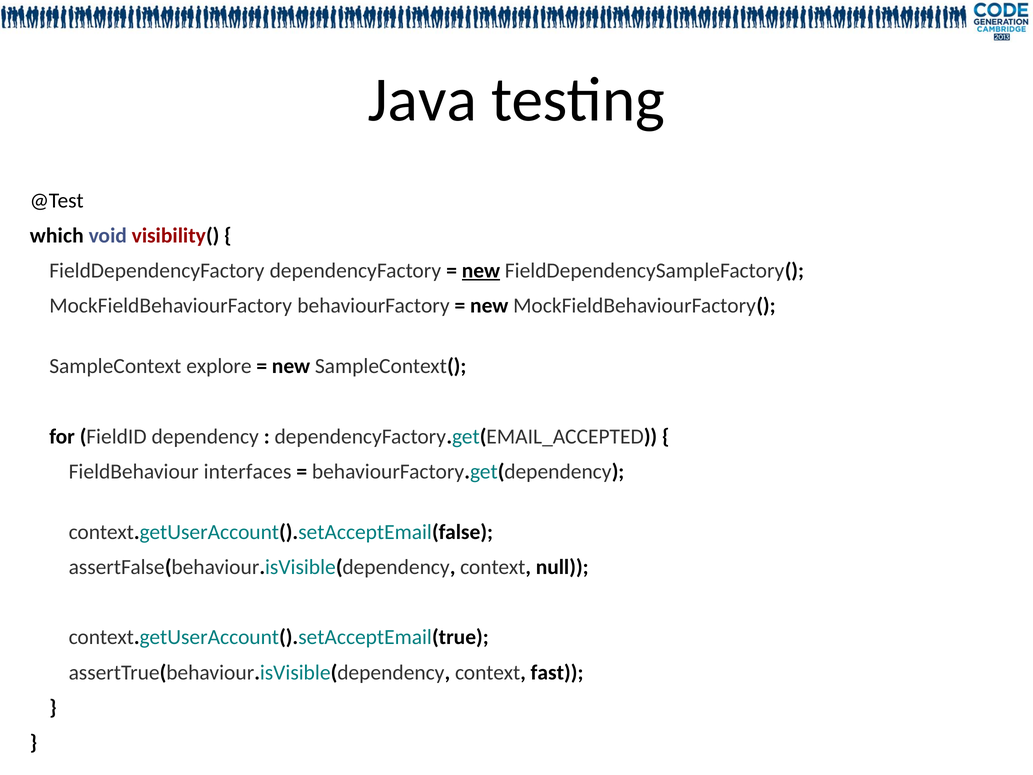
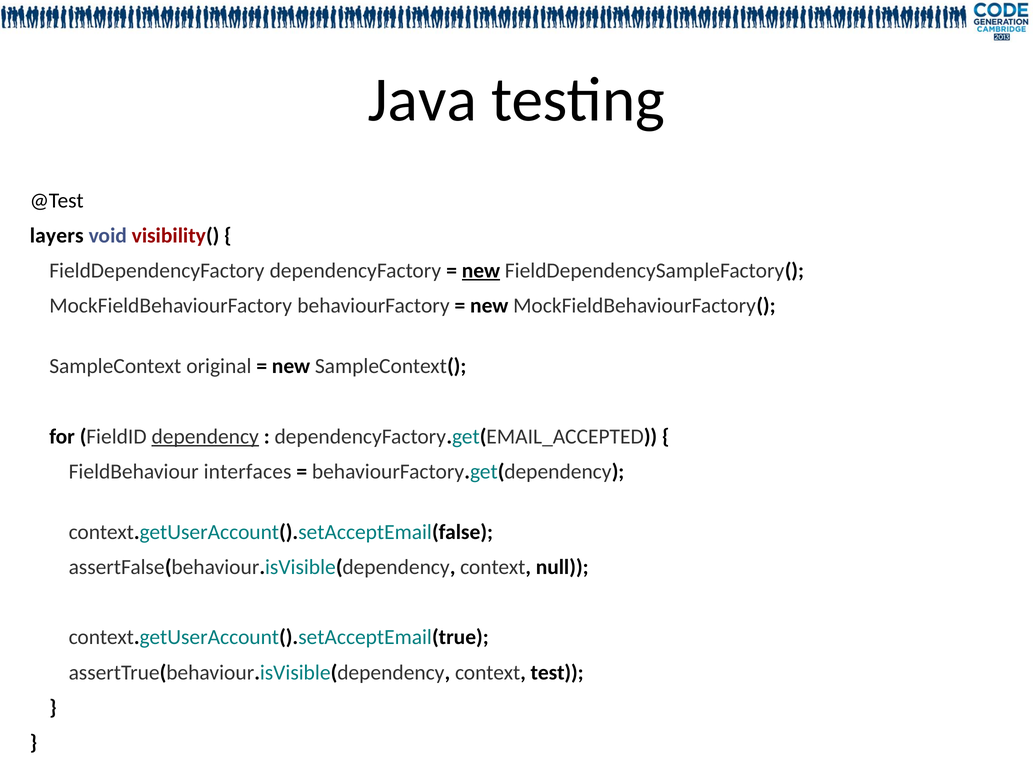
which: which -> layers (57, 235)
explore: explore -> original (219, 366)
dependency underline: none -> present (205, 436)
fast: fast -> test (557, 672)
